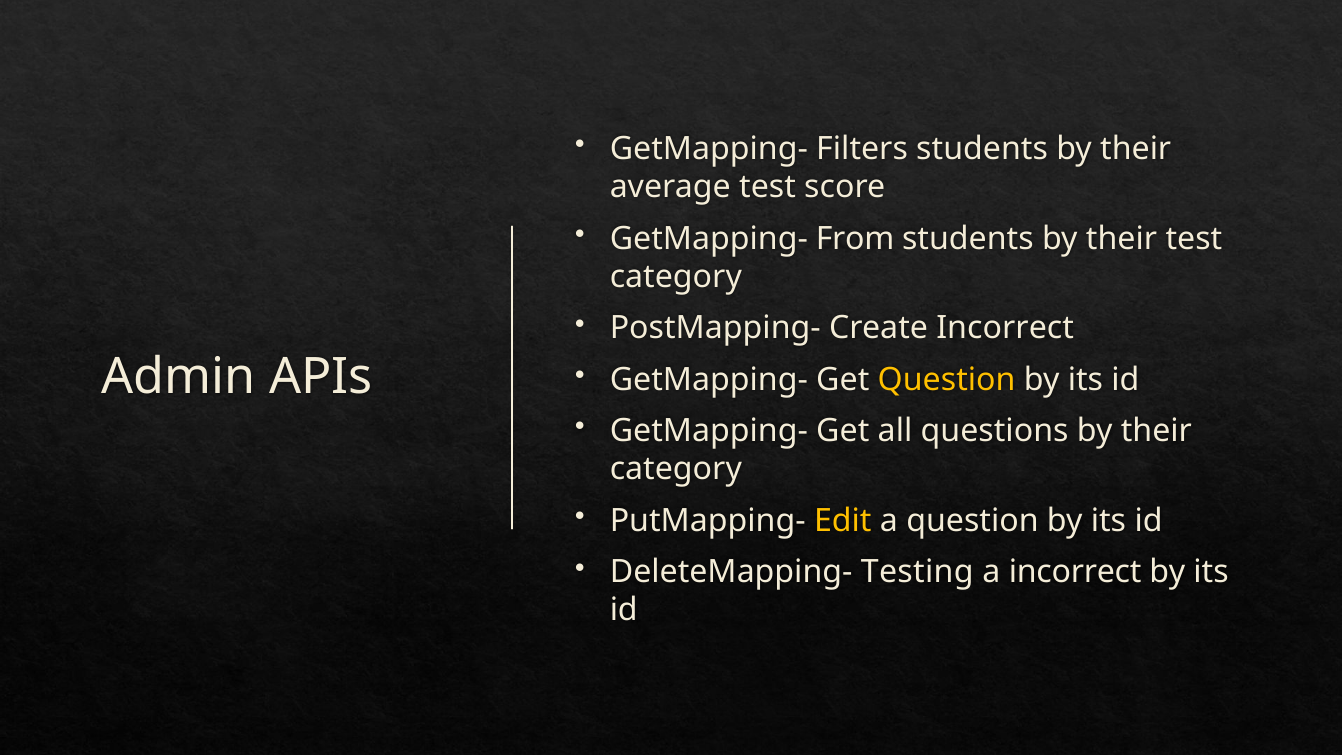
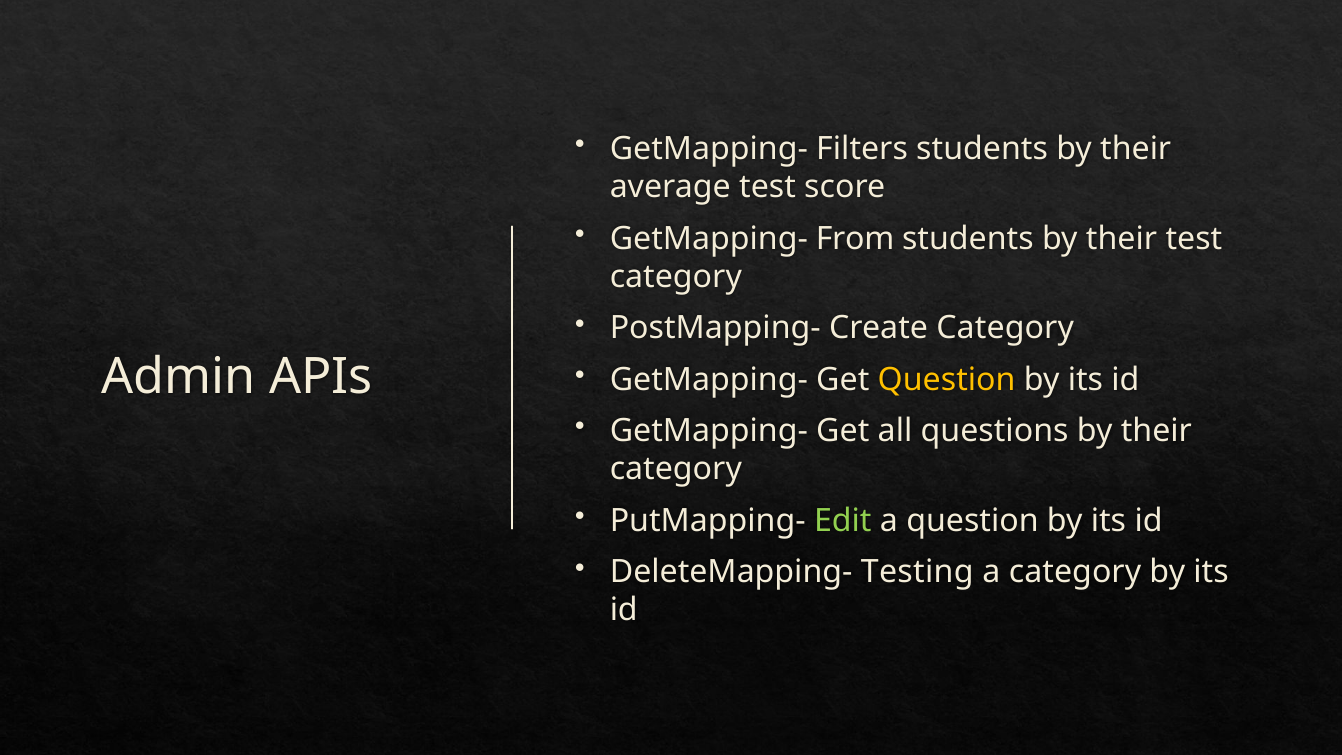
Create Incorrect: Incorrect -> Category (1005, 328)
Edit colour: yellow -> light green (843, 521)
a incorrect: incorrect -> category (1075, 572)
